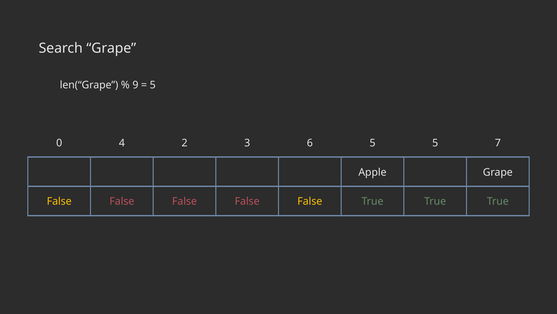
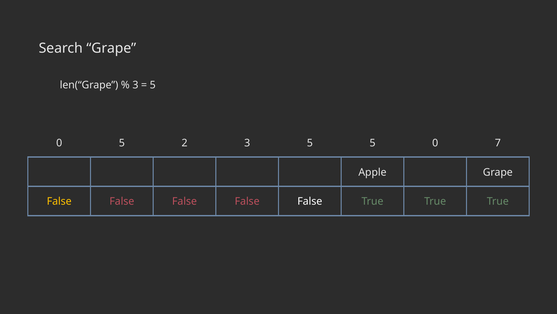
9: 9 -> 3 (135, 85)
0 4: 4 -> 5 (122, 143)
3 6: 6 -> 5 (310, 143)
5 5: 5 -> 0 (435, 143)
False colour: yellow -> white (310, 201)
